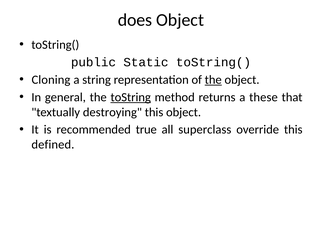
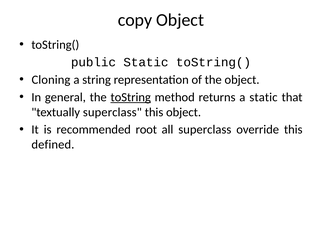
does: does -> copy (135, 20)
the underline: present -> none (213, 80)
a these: these -> static (263, 97)
textually destroying: destroying -> superclass (112, 112)
true: true -> root (146, 130)
